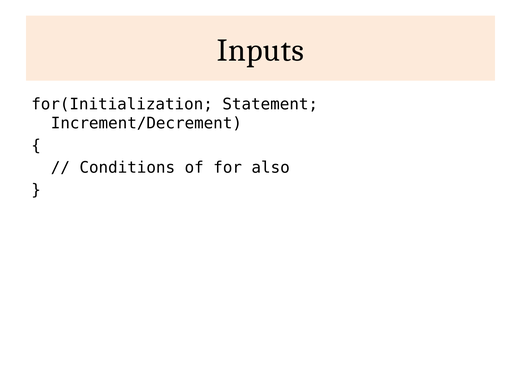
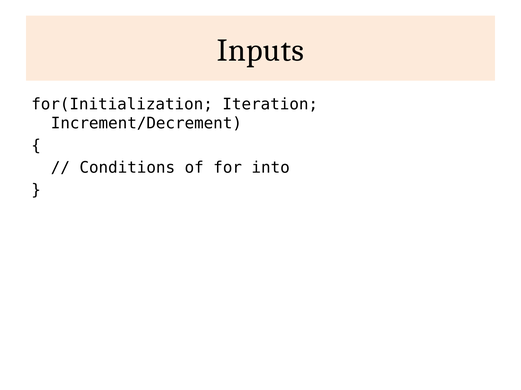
Statement: Statement -> Iteration (270, 104)
also: also -> into (271, 168)
